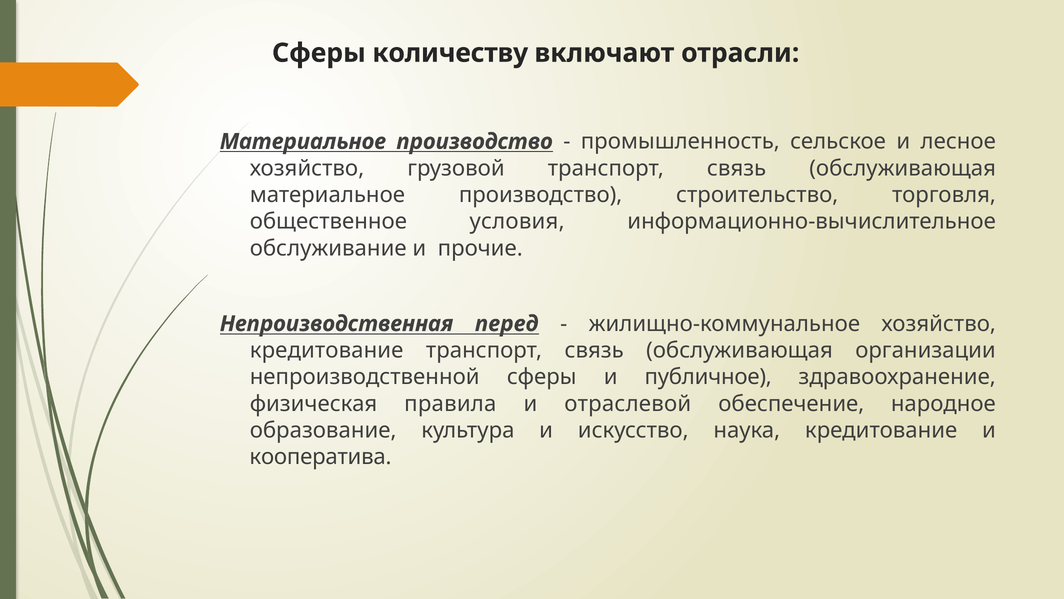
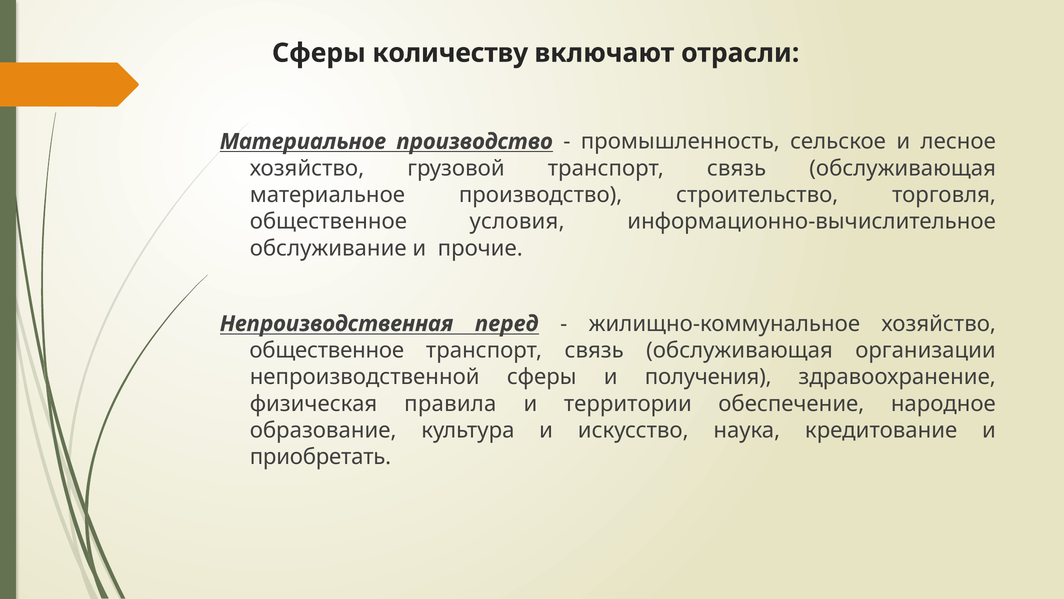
кредитование: кредитование -> общественное (327, 350)
публичное: публичное -> получения (708, 377)
отраслевой: отраслевой -> территории (628, 403)
кооператива: кооператива -> приобретать (320, 457)
